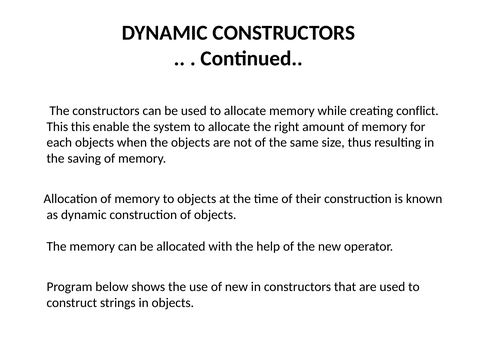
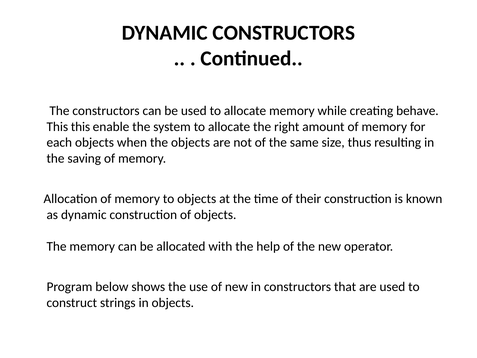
conflict: conflict -> behave (417, 111)
